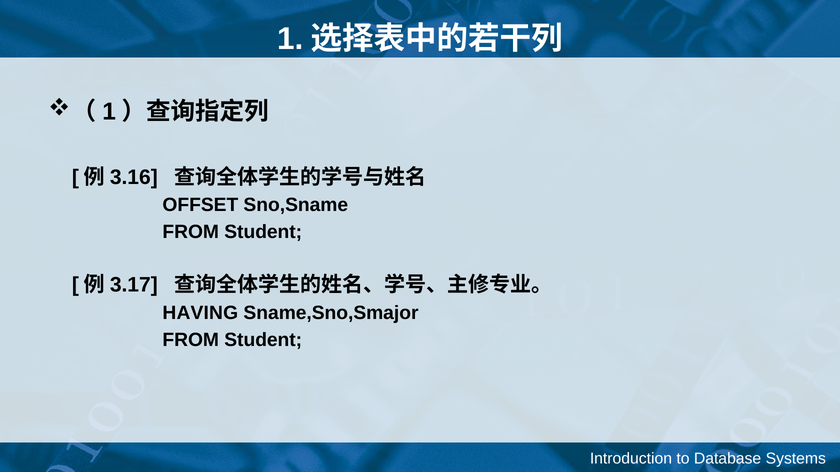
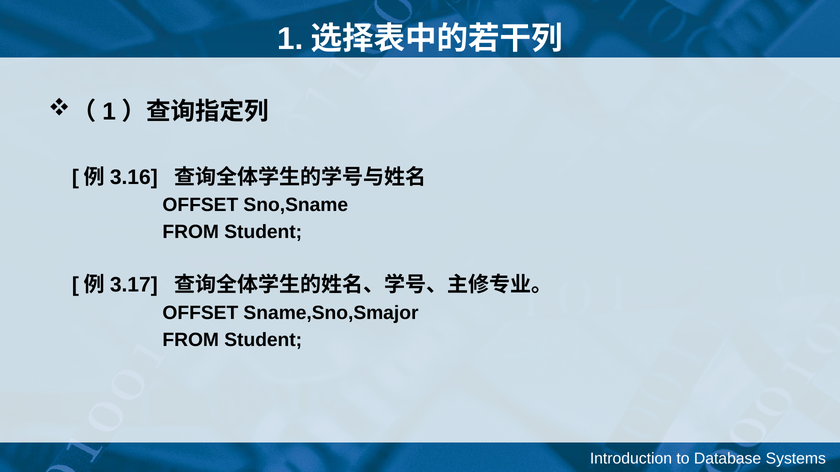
HAVING: HAVING -> OFFSET (200, 313)
